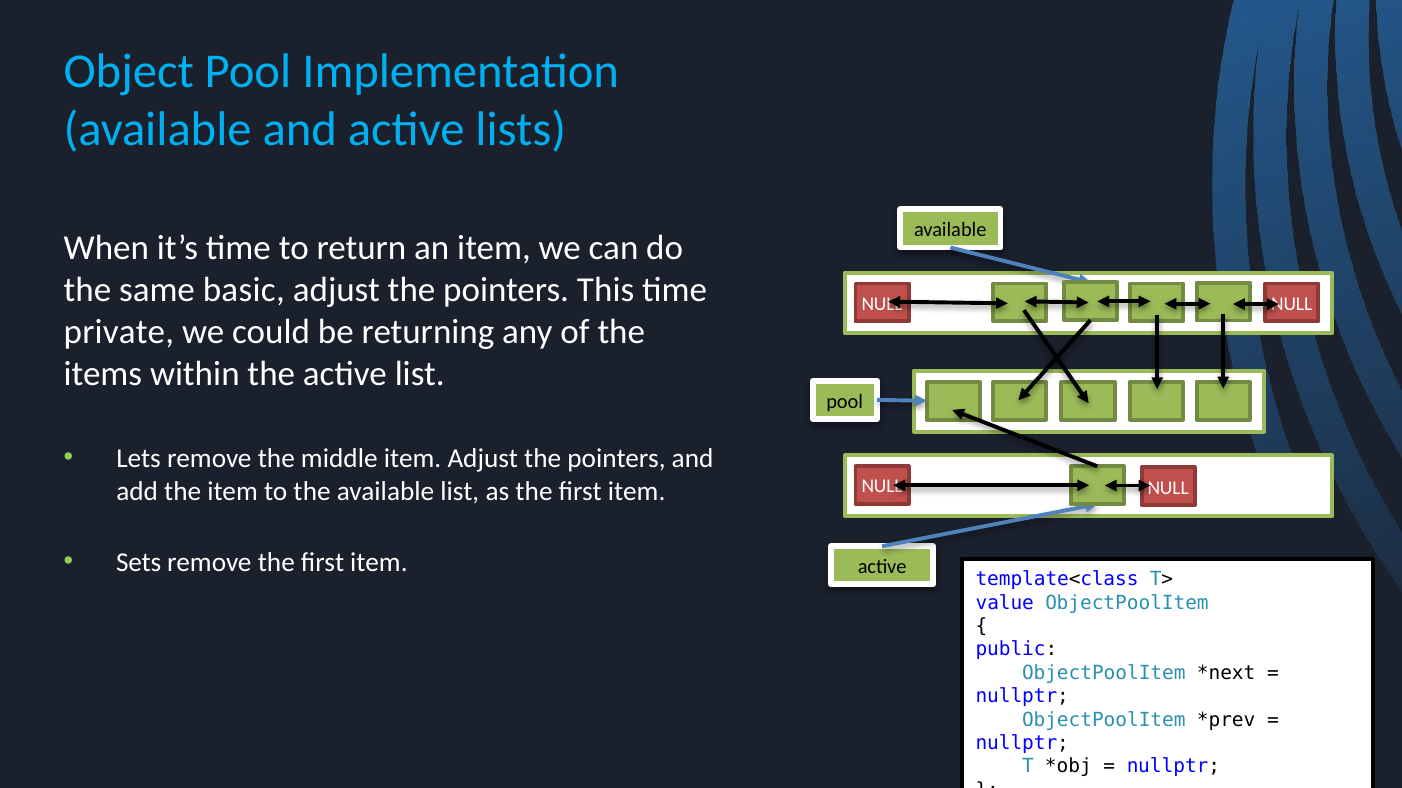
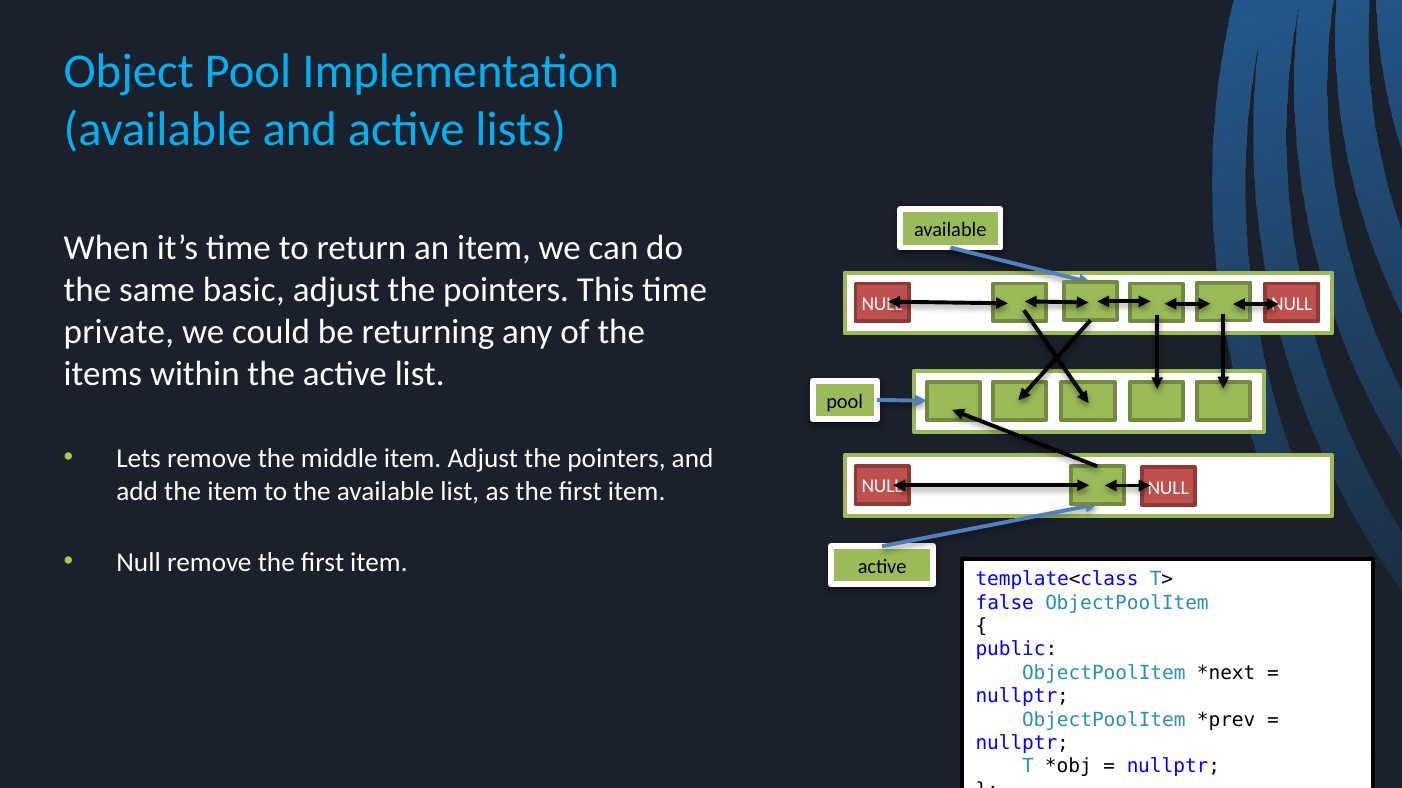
Sets: Sets -> Null (139, 563)
value: value -> false (1005, 603)
